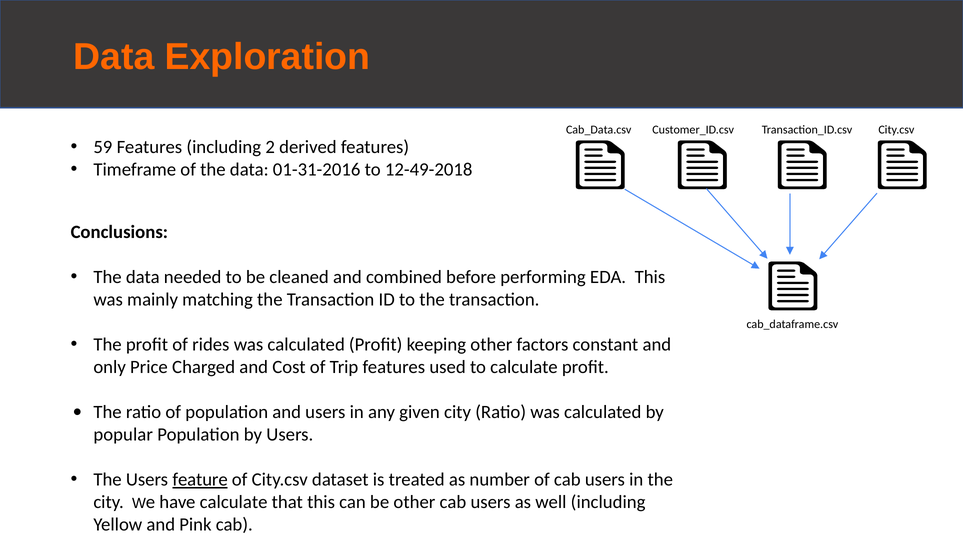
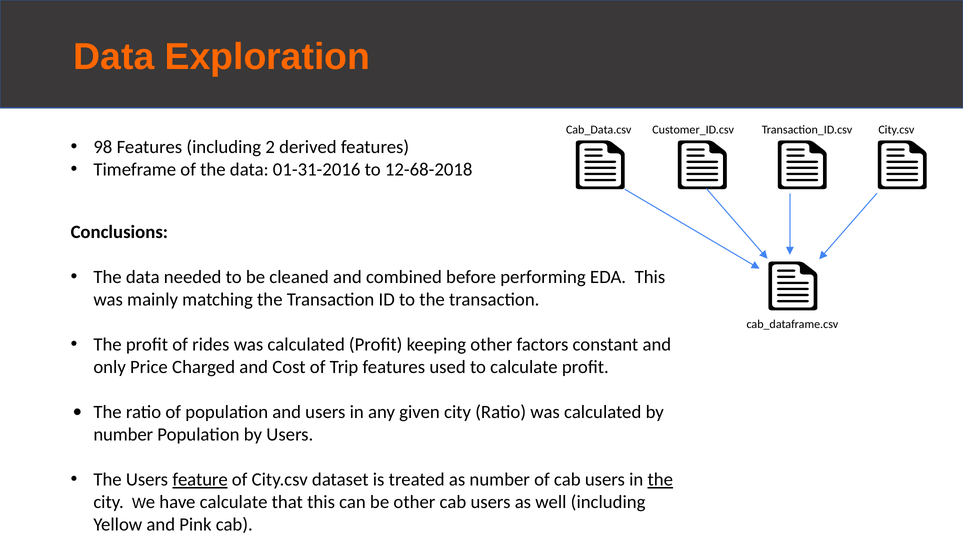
59: 59 -> 98 (103, 147)
12-49-2018: 12-49-2018 -> 12-68-2018 (429, 169)
popular: popular -> number (123, 434)
the underline: none -> present (660, 479)
